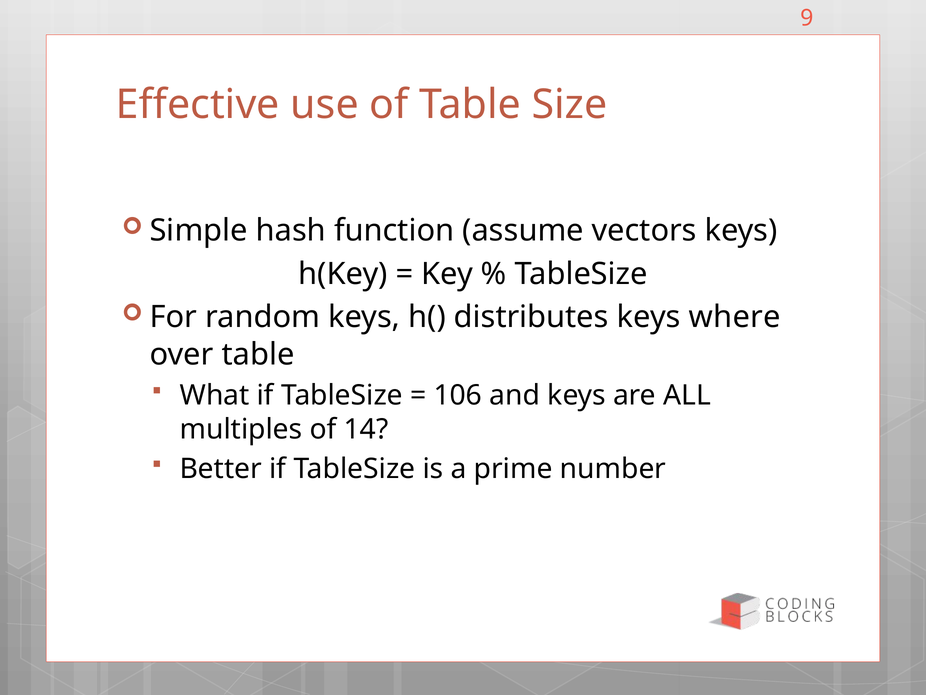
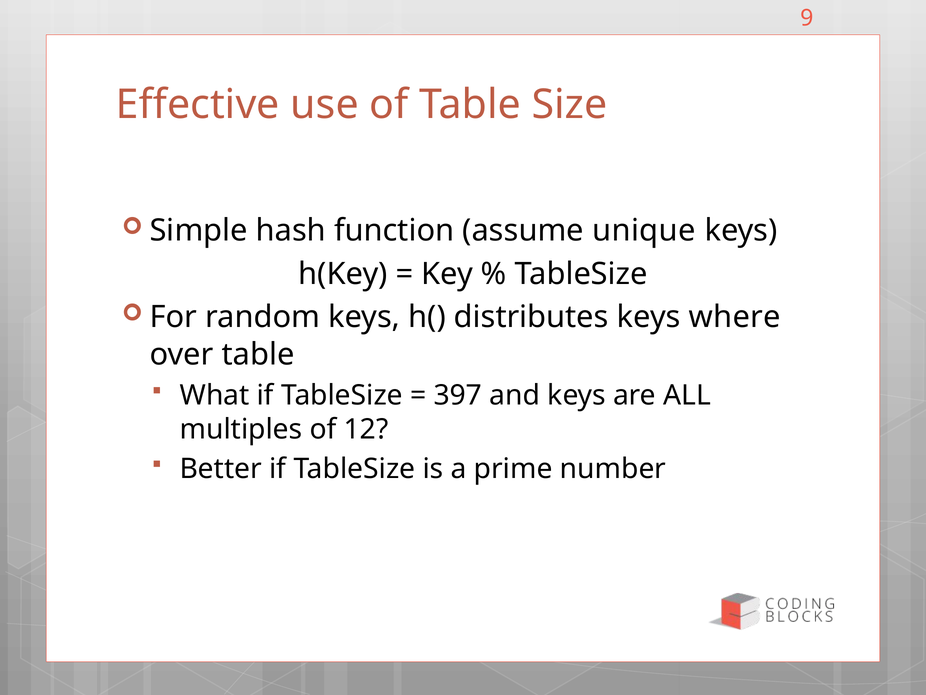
vectors: vectors -> unique (644, 231)
106: 106 -> 397 (458, 395)
14: 14 -> 12 (366, 429)
